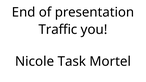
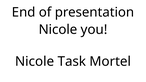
Traffic: Traffic -> Nicole (58, 30)
